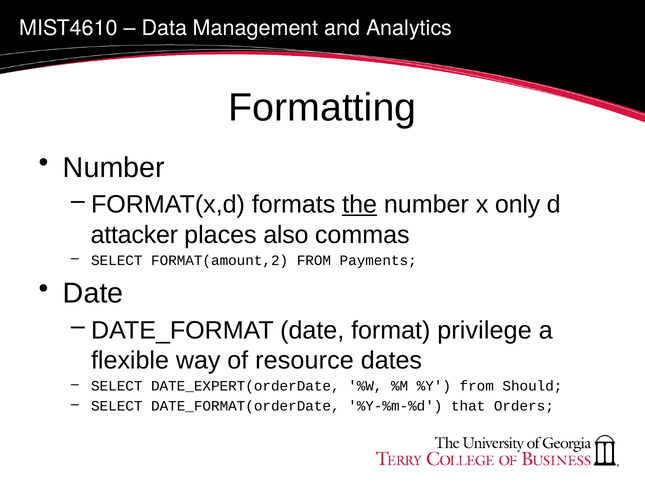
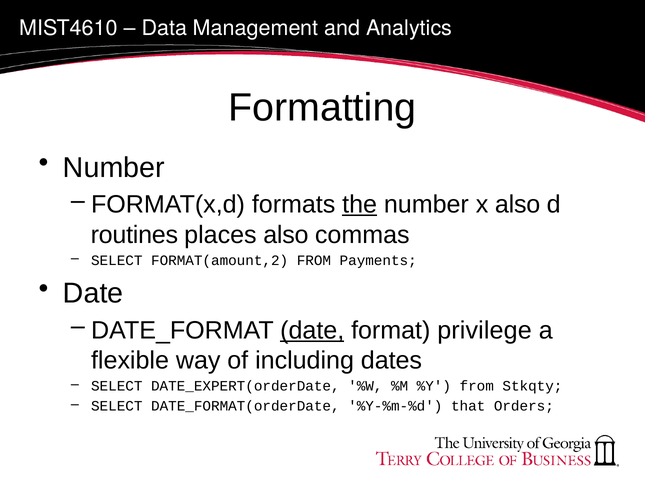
x only: only -> also (518, 205)
attacker: attacker -> routines (134, 235)
date underline: none -> present (312, 330)
resource: resource -> including (305, 360)
Should: Should -> Stkqty (532, 386)
